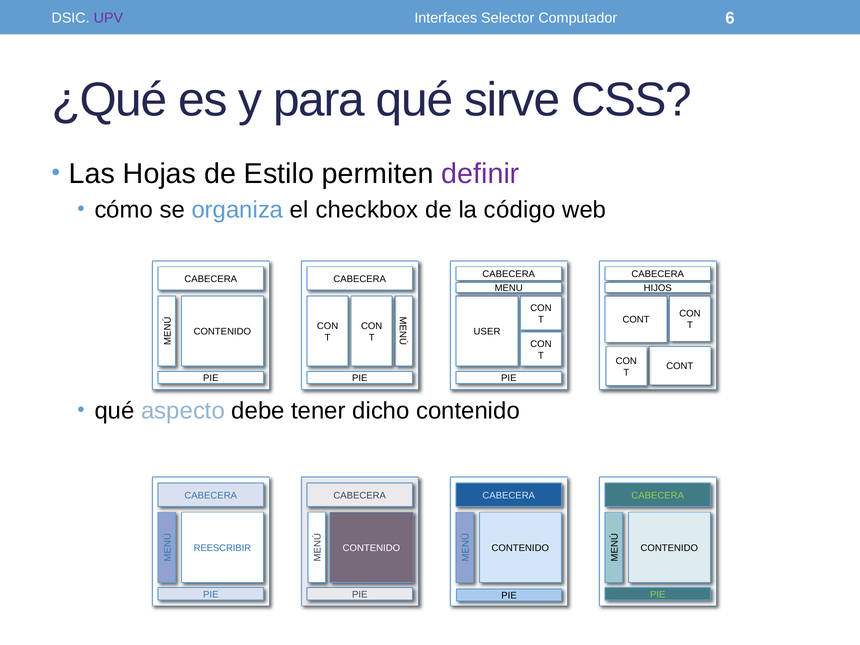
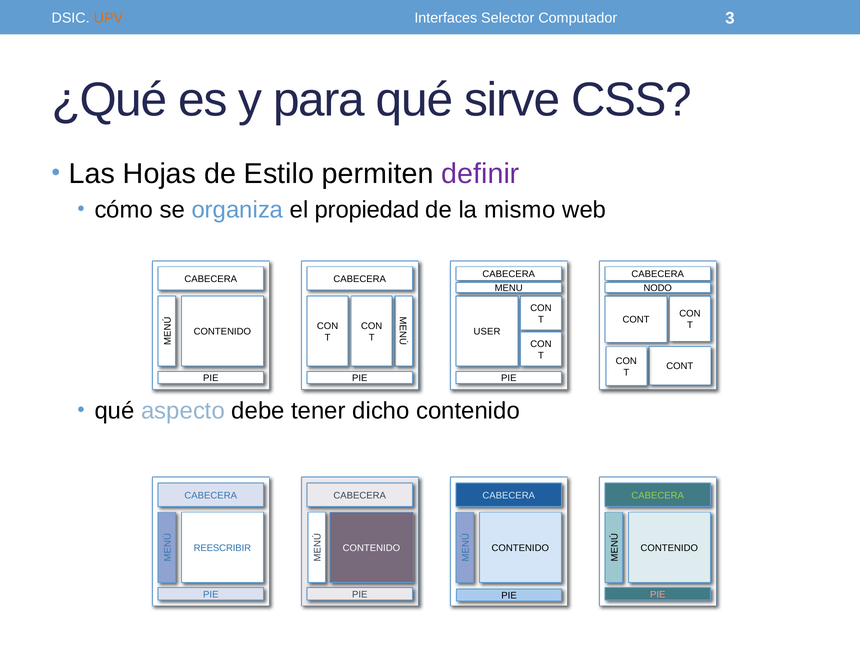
UPV colour: purple -> orange (108, 18)
6: 6 -> 3 (730, 18)
checkbox: checkbox -> propiedad (367, 210)
código: código -> mismo (520, 210)
HIJOS: HIJOS -> NODO (658, 288)
PIE colour: light green -> pink (658, 594)
